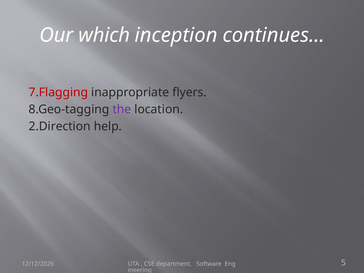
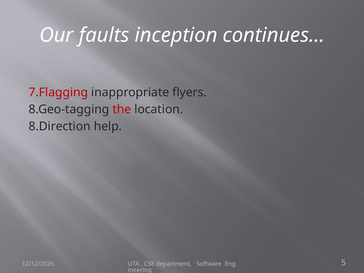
which: which -> faults (104, 35)
the colour: purple -> red (122, 109)
2.Direction: 2.Direction -> 8.Direction (60, 126)
